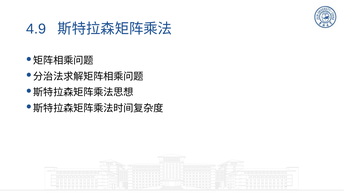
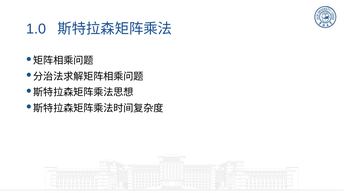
4.9: 4.9 -> 1.0 (36, 29)
